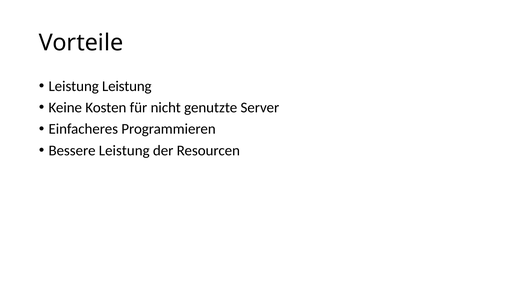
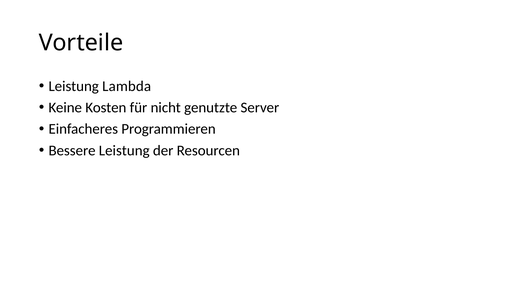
Leistung Leistung: Leistung -> Lambda (127, 86)
